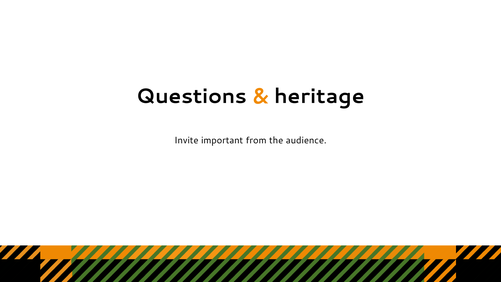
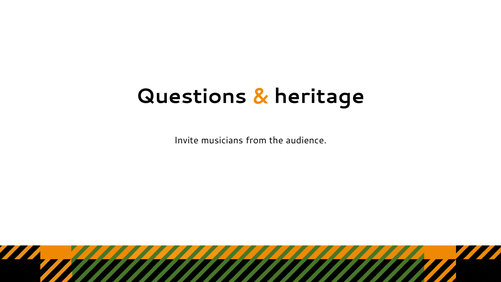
important: important -> musicians (222, 140)
